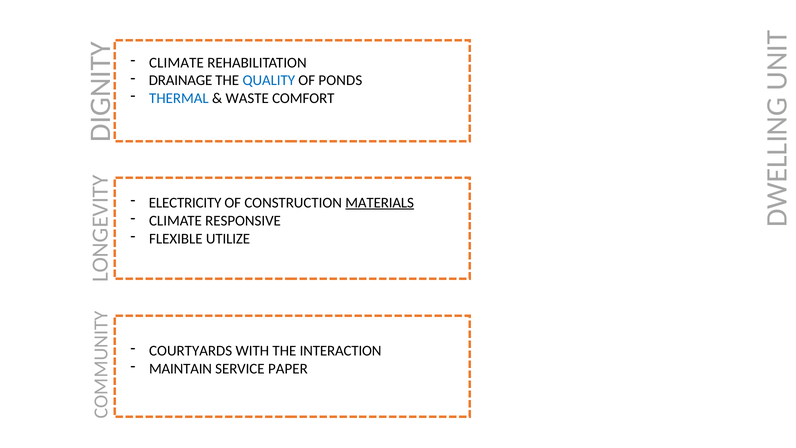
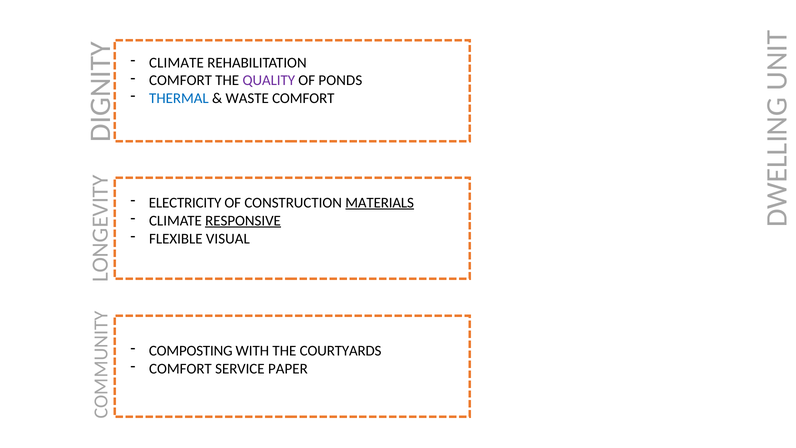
DRAINAGE: DRAINAGE -> COMFORT (181, 80)
QUALITY colour: blue -> purple (269, 80)
RESPONSIVE underline: none -> present (243, 221)
UTILIZE: UTILIZE -> VISUAL (228, 238)
COURTYARDS: COURTYARDS -> COMPOSTING (191, 351)
INTERACTION: INTERACTION -> COURTYARDS (341, 351)
MAINTAIN: MAINTAIN -> COMFORT (180, 369)
